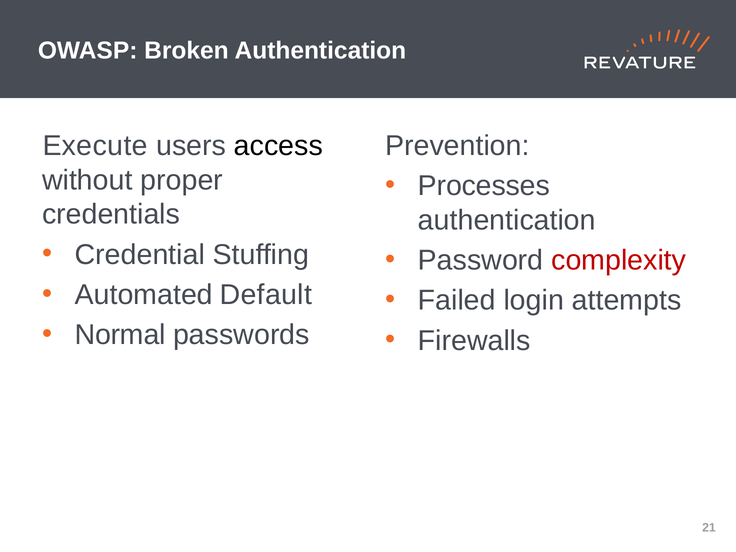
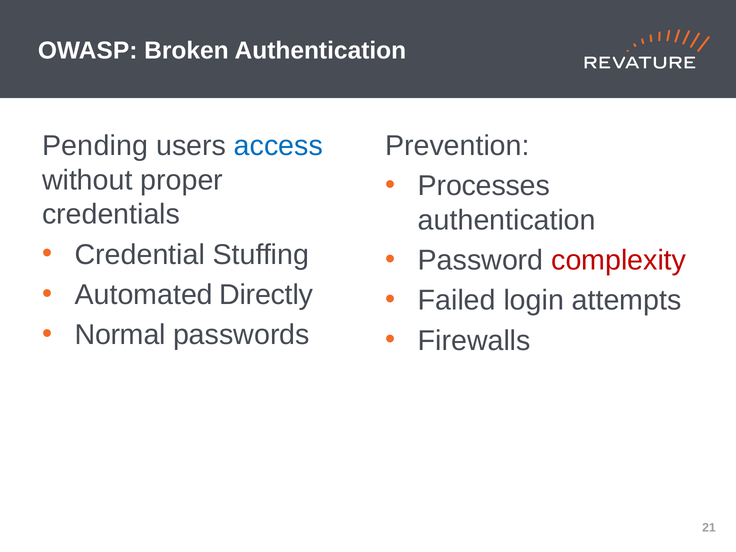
Execute: Execute -> Pending (95, 146)
access colour: black -> blue (278, 146)
Default: Default -> Directly (266, 295)
